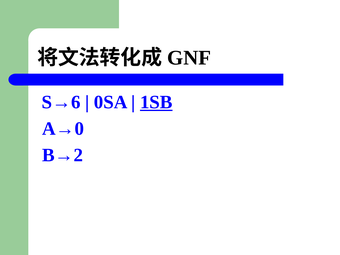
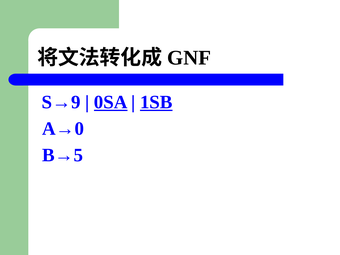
S→6: S→6 -> S→9 (61, 102)
0SA underline: none -> present (111, 102)
B→2: B→2 -> B→5 (63, 155)
